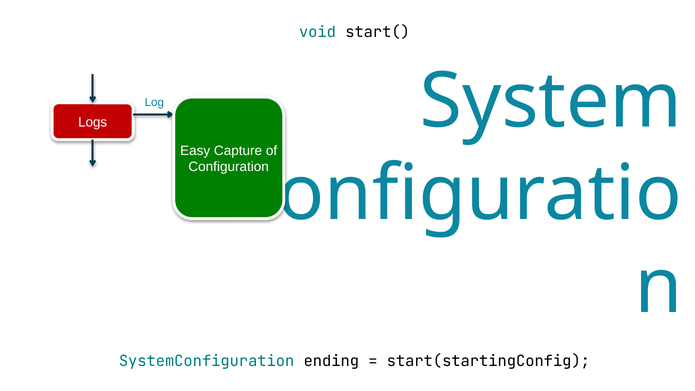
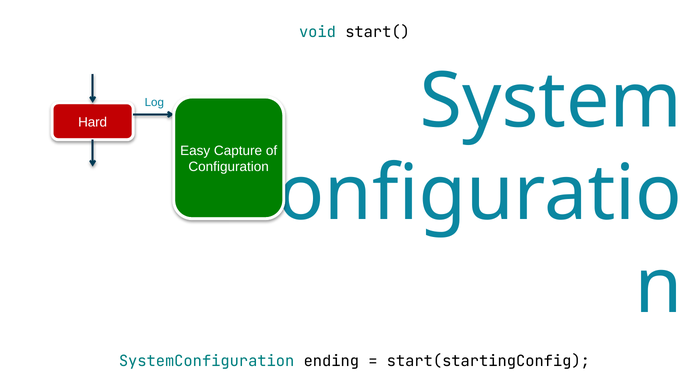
Logs: Logs -> Hard (93, 122)
